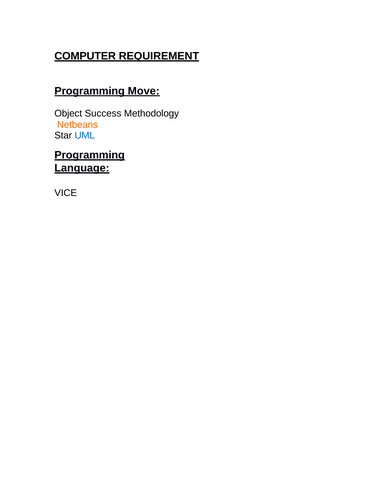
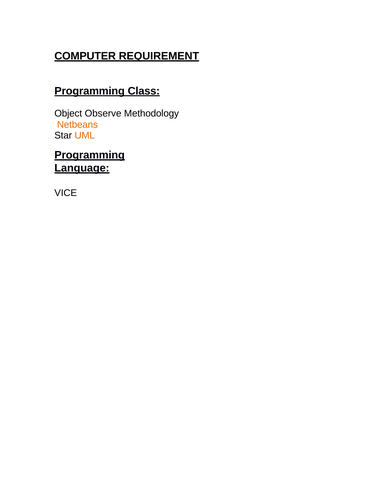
Move: Move -> Class (144, 91)
Success: Success -> Observe (103, 114)
UML colour: blue -> orange (85, 136)
